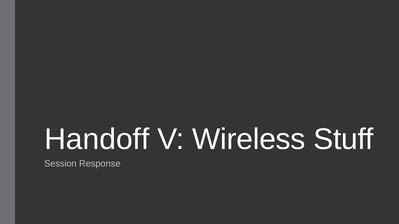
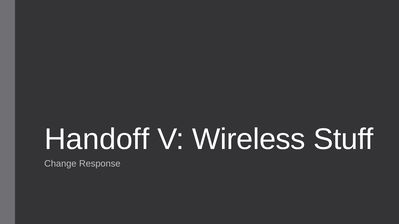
Session: Session -> Change (60, 164)
